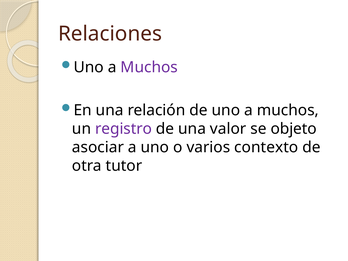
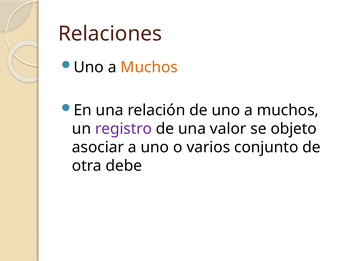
Muchos colour: purple -> orange (149, 67)
contexto: contexto -> conjunto (266, 147)
tutor: tutor -> debe (124, 166)
